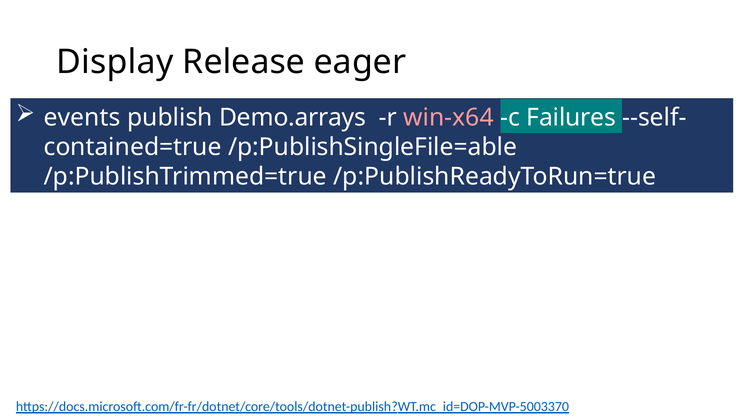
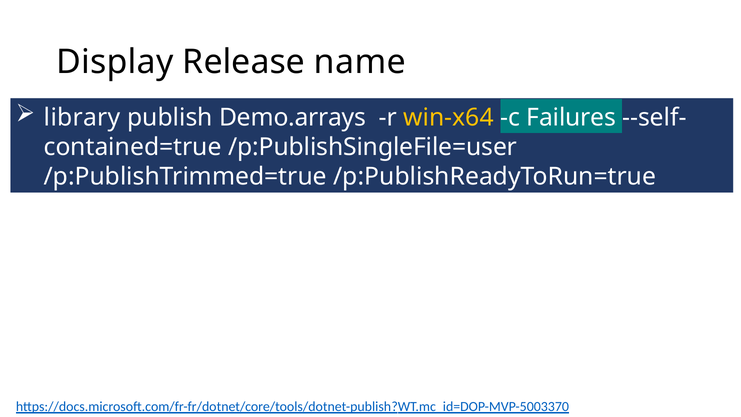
eager: eager -> name (360, 62)
events: events -> library (82, 117)
win-x64 colour: pink -> yellow (449, 117)
/p:PublishSingleFile=able: /p:PublishSingleFile=able -> /p:PublishSingleFile=user (373, 147)
